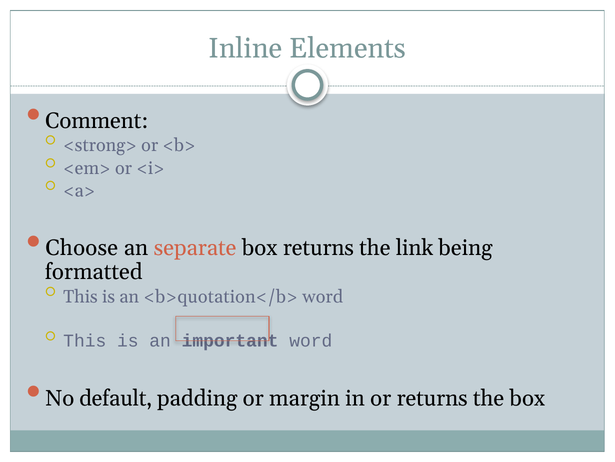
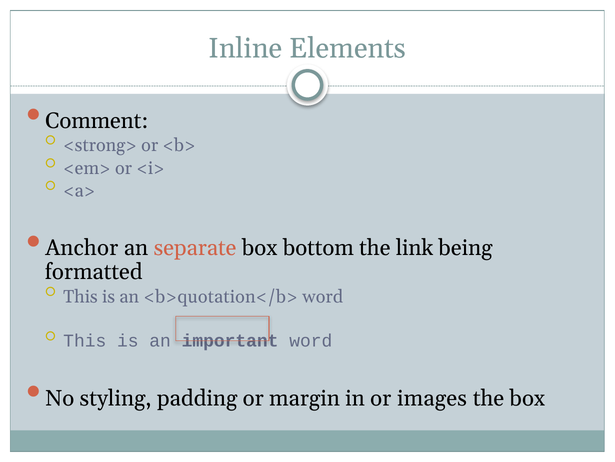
Choose: Choose -> Anchor (82, 248)
box returns: returns -> bottom (318, 248)
default: default -> styling (116, 398)
or returns: returns -> images (432, 398)
